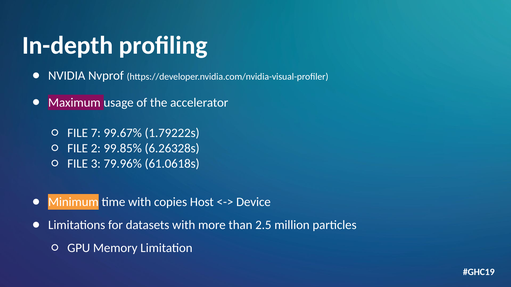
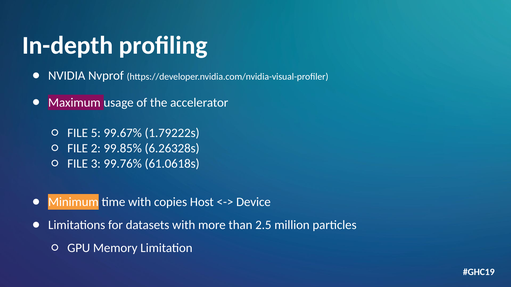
7: 7 -> 5 (96, 133)
79.96%: 79.96% -> 99.76% (123, 164)
